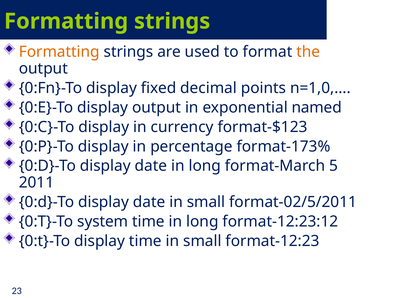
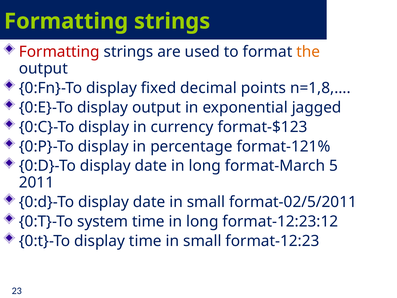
Formatting colour: orange -> red (59, 52)
n=1,0,…: n=1,0,… -> n=1,8,… (320, 88)
named: named -> jagged (317, 107)
format-173%: format-173% -> format-121% (283, 146)
